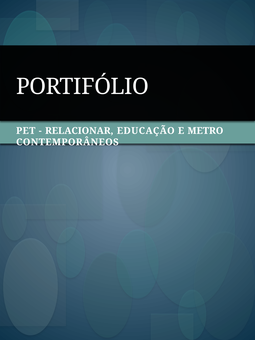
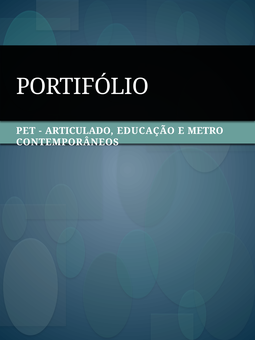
RELACIONAR: RELACIONAR -> ARTICULADO (79, 131)
